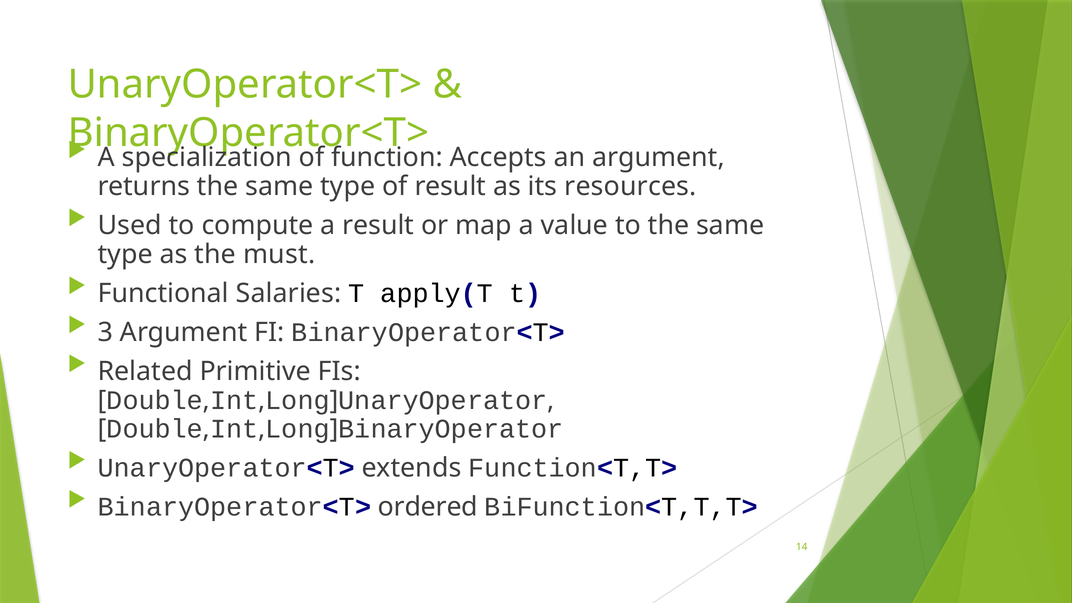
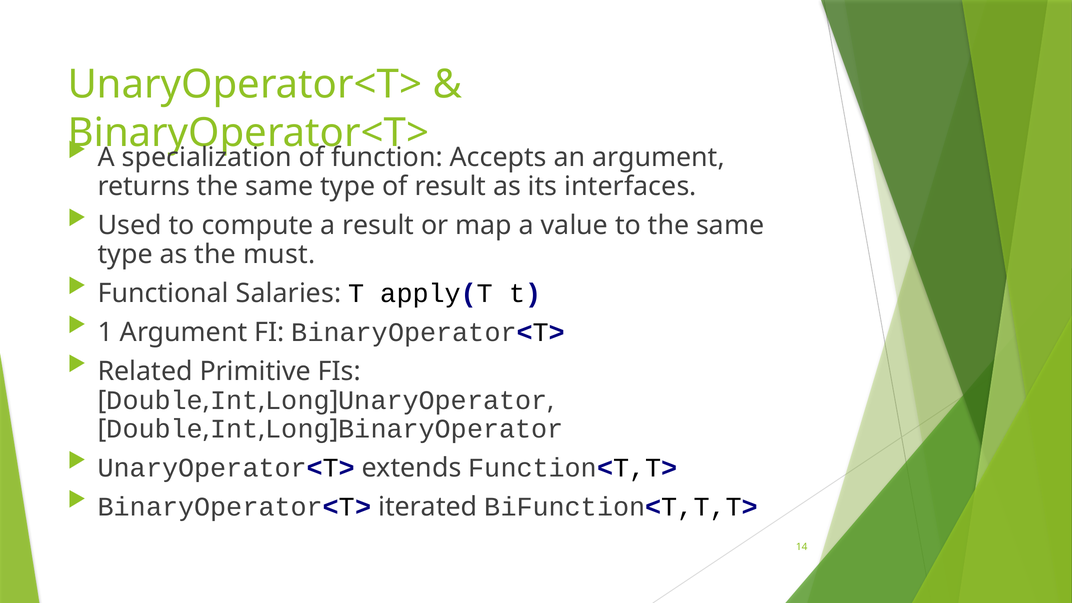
resources: resources -> interfaces (630, 186)
3: 3 -> 1 (105, 332)
ordered: ordered -> iterated (428, 507)
